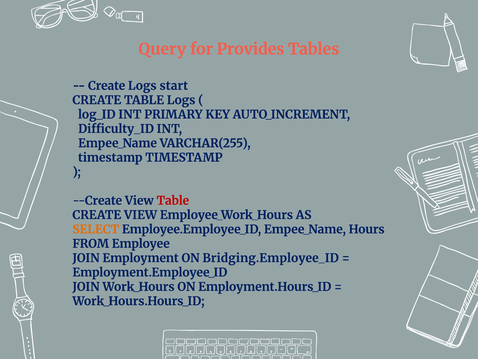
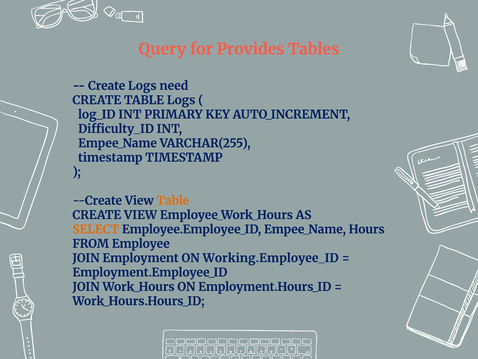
start: start -> need (174, 86)
Table colour: red -> orange (173, 200)
Bridging.Employee_ID: Bridging.Employee_ID -> Working.Employee_ID (271, 258)
